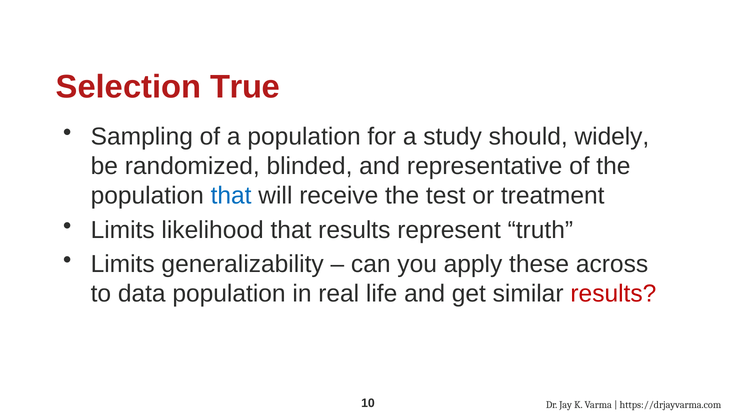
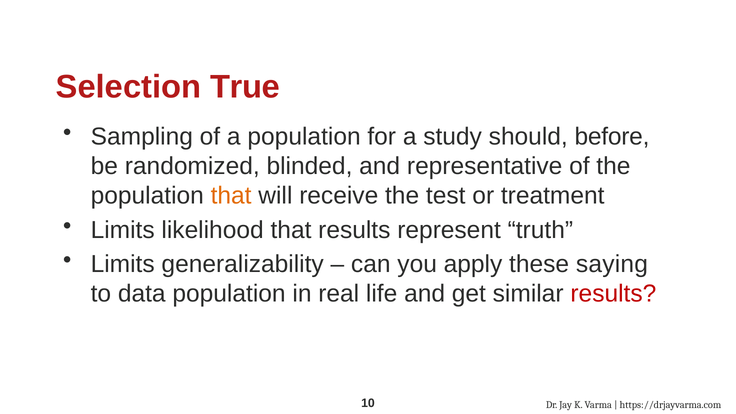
widely: widely -> before (612, 137)
that colour: blue -> orange (231, 196)
across: across -> saying (612, 264)
